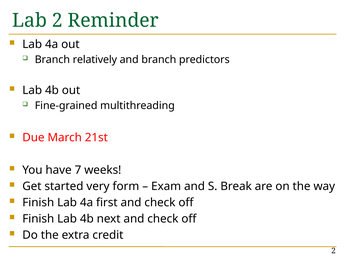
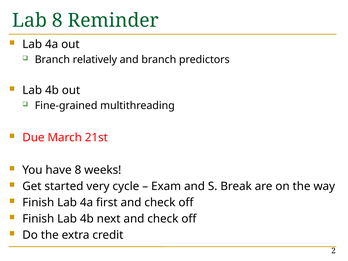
Lab 2: 2 -> 8 (57, 20)
have 7: 7 -> 8 (78, 170)
form: form -> cycle (126, 186)
